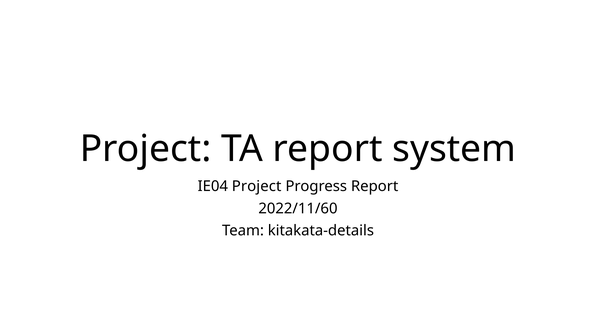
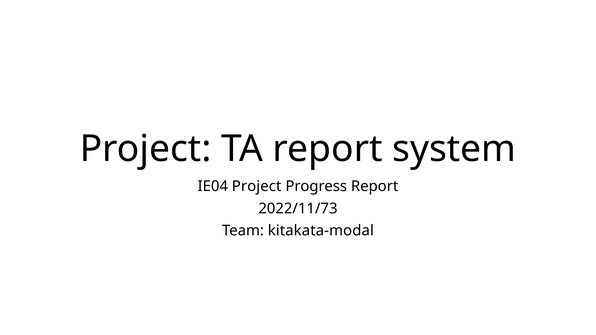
2022/11/60: 2022/11/60 -> 2022/11/73 (298, 209)
kitakata-details: kitakata-details -> kitakata-modal (321, 231)
